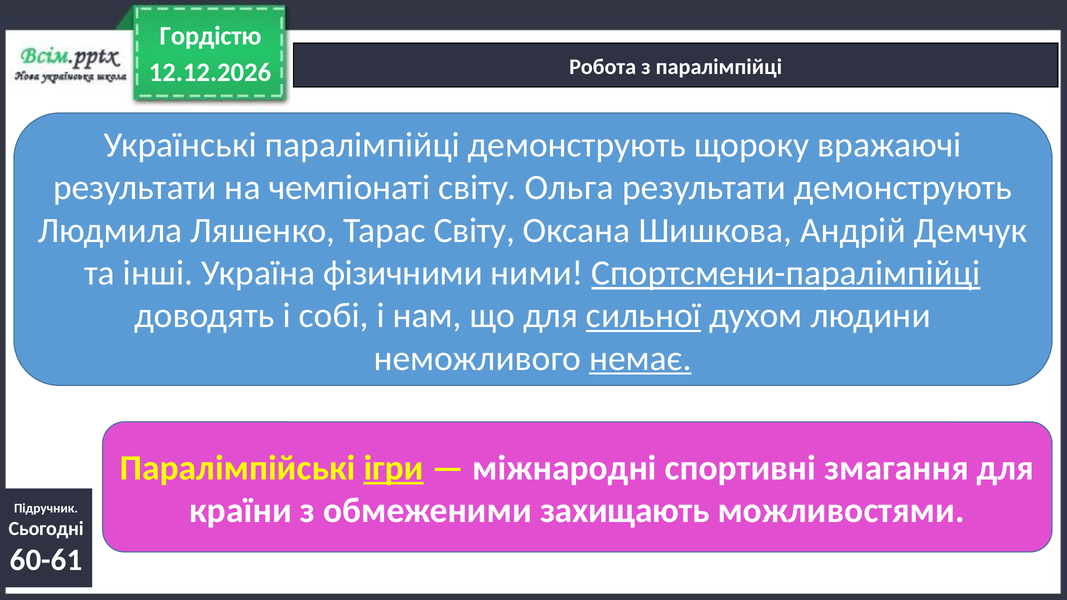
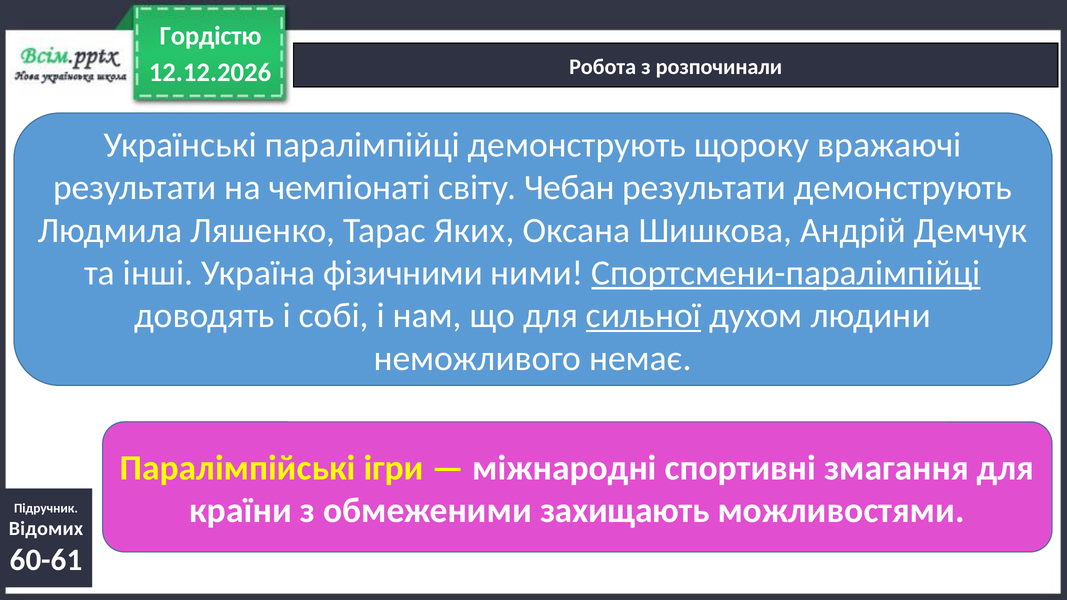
з паралімпійці: паралімпійці -> розпочинали (719, 67)
Ольга: Ольга -> Чебан (569, 188)
Тарас Світу: Світу -> Яких (474, 230)
немає underline: present -> none (640, 358)
ігри underline: present -> none (394, 468)
Сьогодні: Сьогодні -> Відомих (46, 529)
